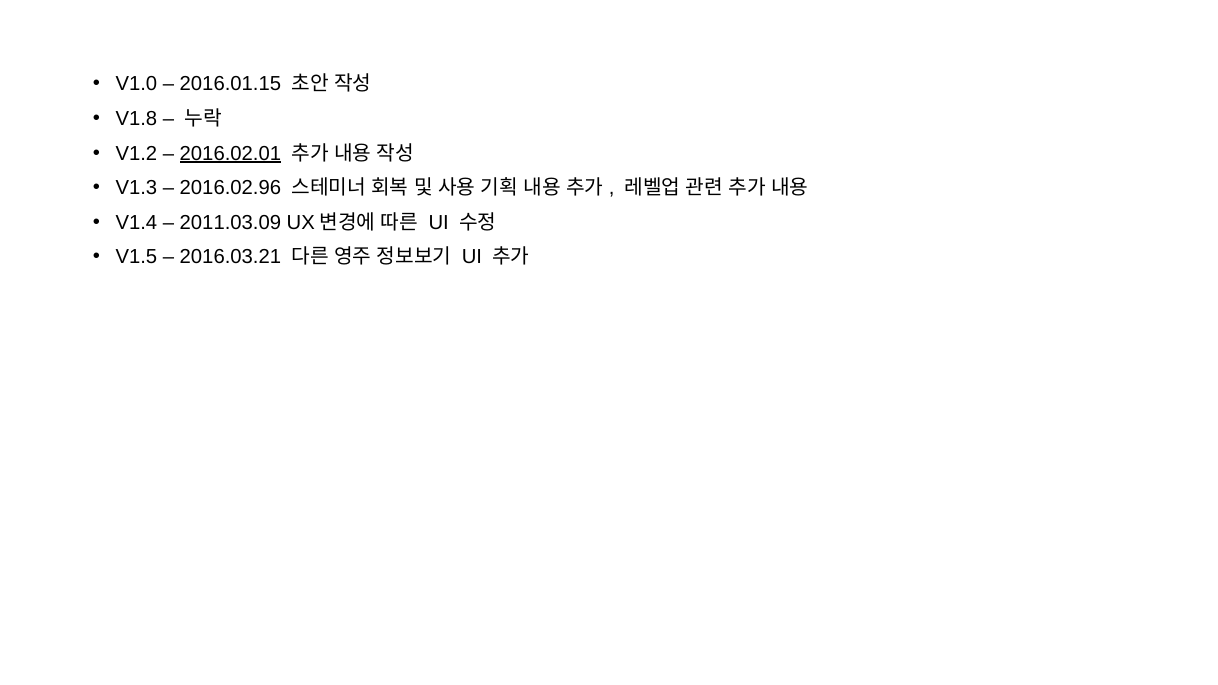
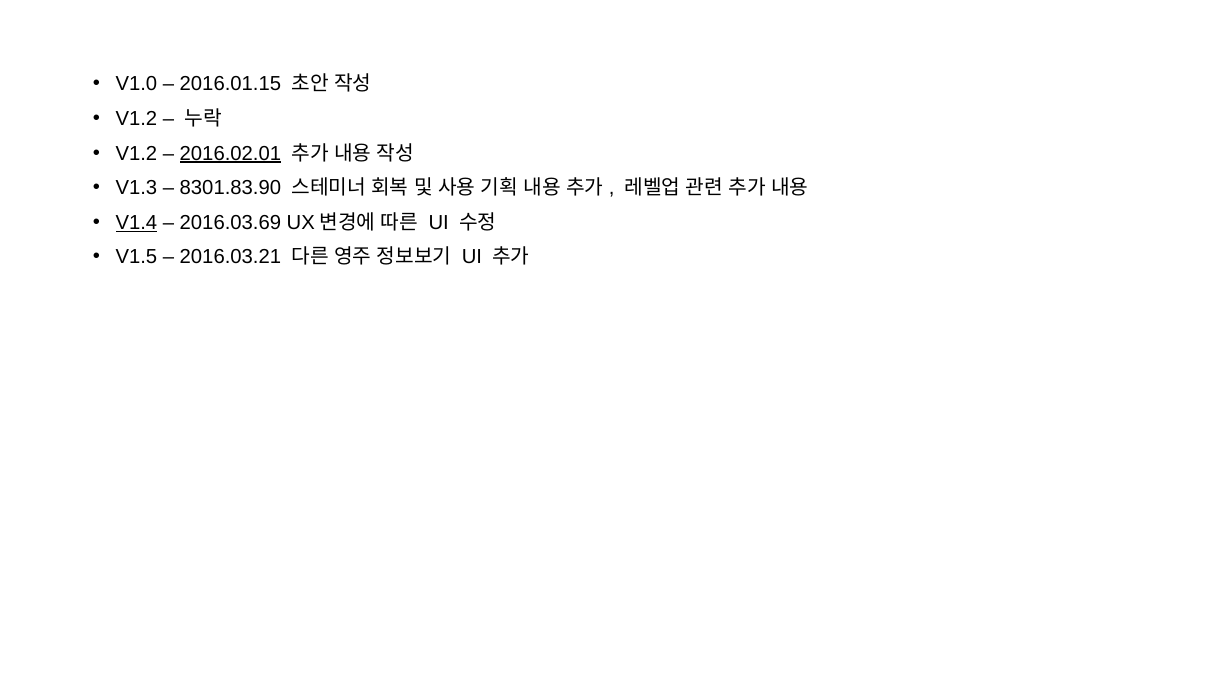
V1.8: V1.8 -> V1.2 (136, 119)
2016.02.96: 2016.02.96 -> 8301.83.90 (230, 188)
V1.4 underline: none -> present (136, 223)
2011.03.09: 2011.03.09 -> 2016.03.69 (230, 223)
